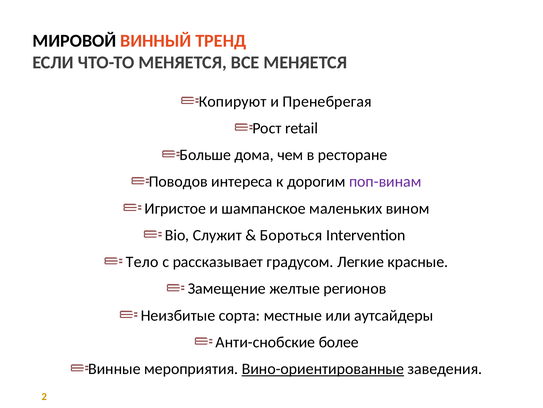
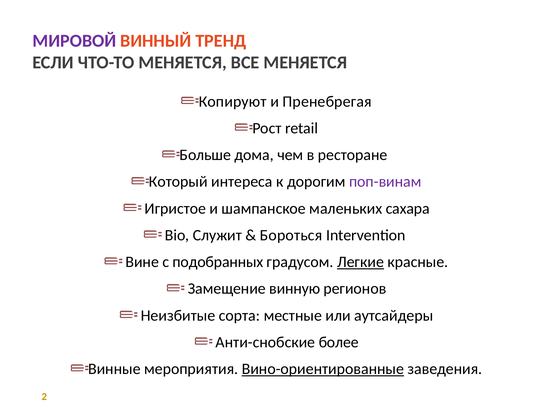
МИРОВОЙ colour: black -> purple (74, 41)
Поводов: Поводов -> Который (178, 181)
вином: вином -> сахара (408, 208)
Тело: Тело -> Вине (142, 262)
рассказывает: рассказывает -> подобранных (218, 262)
Легкие underline: none -> present (360, 262)
желтые: желтые -> винную (295, 288)
